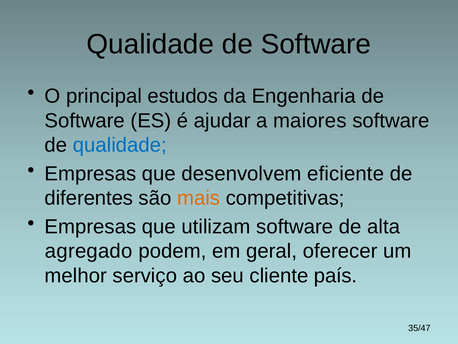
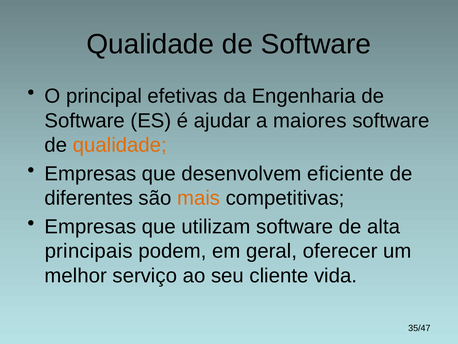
estudos: estudos -> efetivas (183, 96)
qualidade colour: blue -> orange (120, 145)
agregado: agregado -> principais (89, 251)
país: país -> vida (336, 275)
